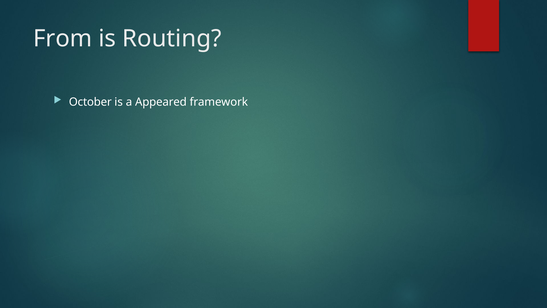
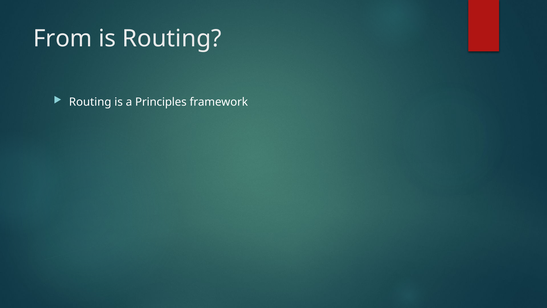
October: October -> Routing (90, 102)
Appeared: Appeared -> Principles (161, 102)
